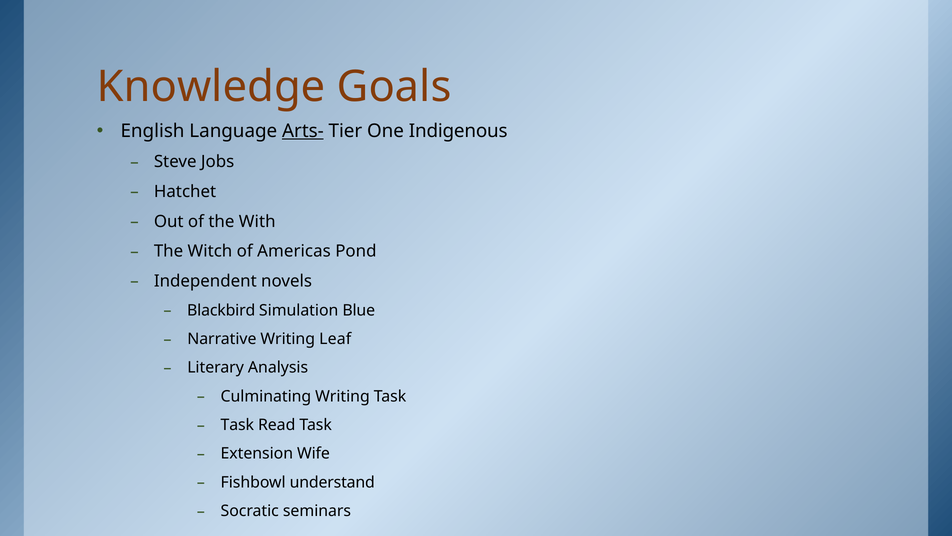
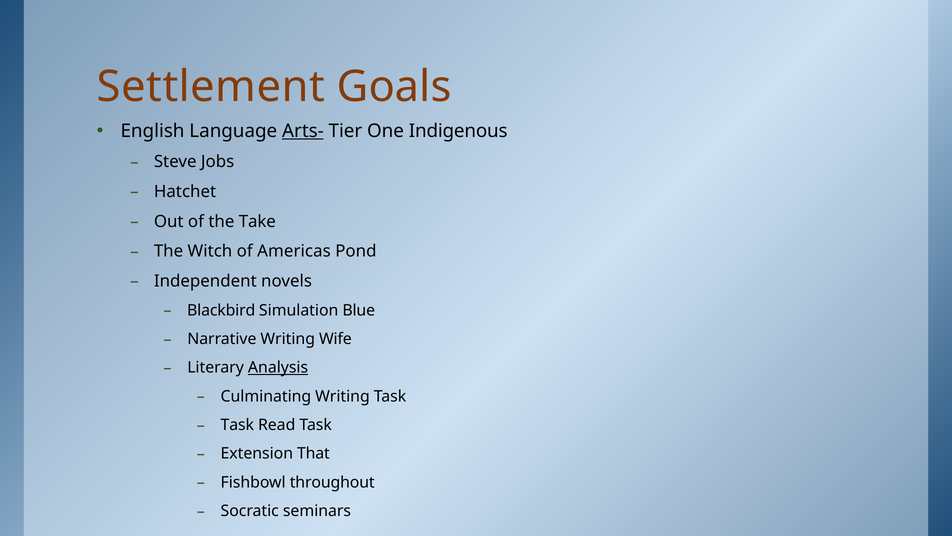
Knowledge: Knowledge -> Settlement (211, 87)
With: With -> Take (257, 221)
Leaf: Leaf -> Wife (335, 339)
Analysis underline: none -> present (278, 367)
Wife: Wife -> That (313, 453)
understand: understand -> throughout (332, 482)
